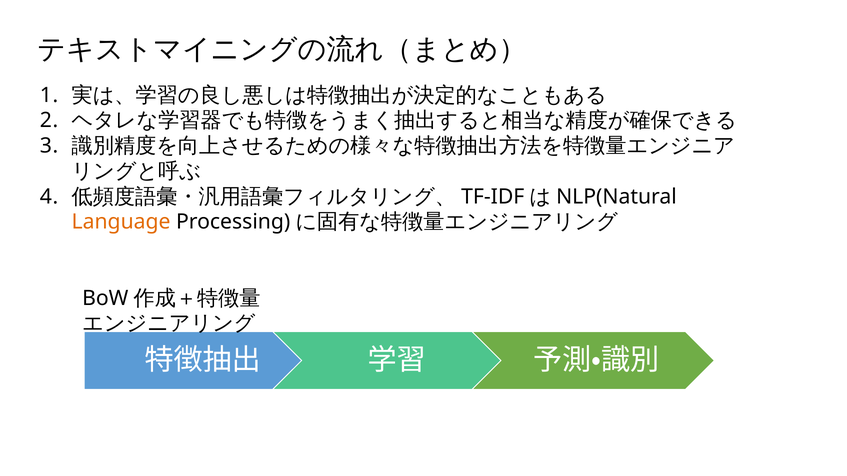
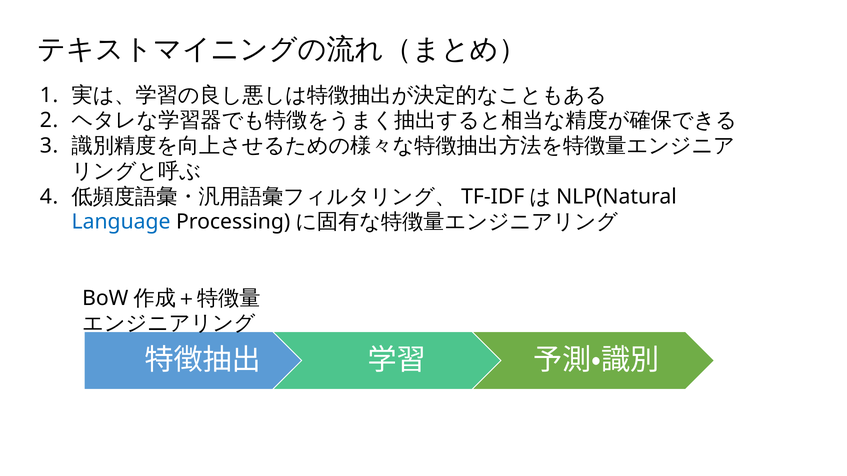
Language colour: orange -> blue (121, 222)
